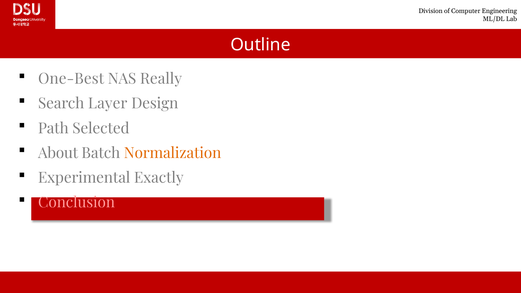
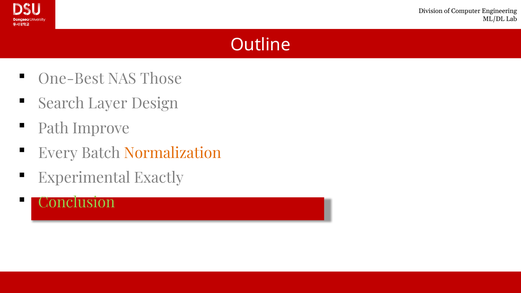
Really: Really -> Those (161, 79)
Selected: Selected -> Improve (101, 128)
About: About -> Every (58, 153)
Conclusion colour: pink -> light green (76, 203)
